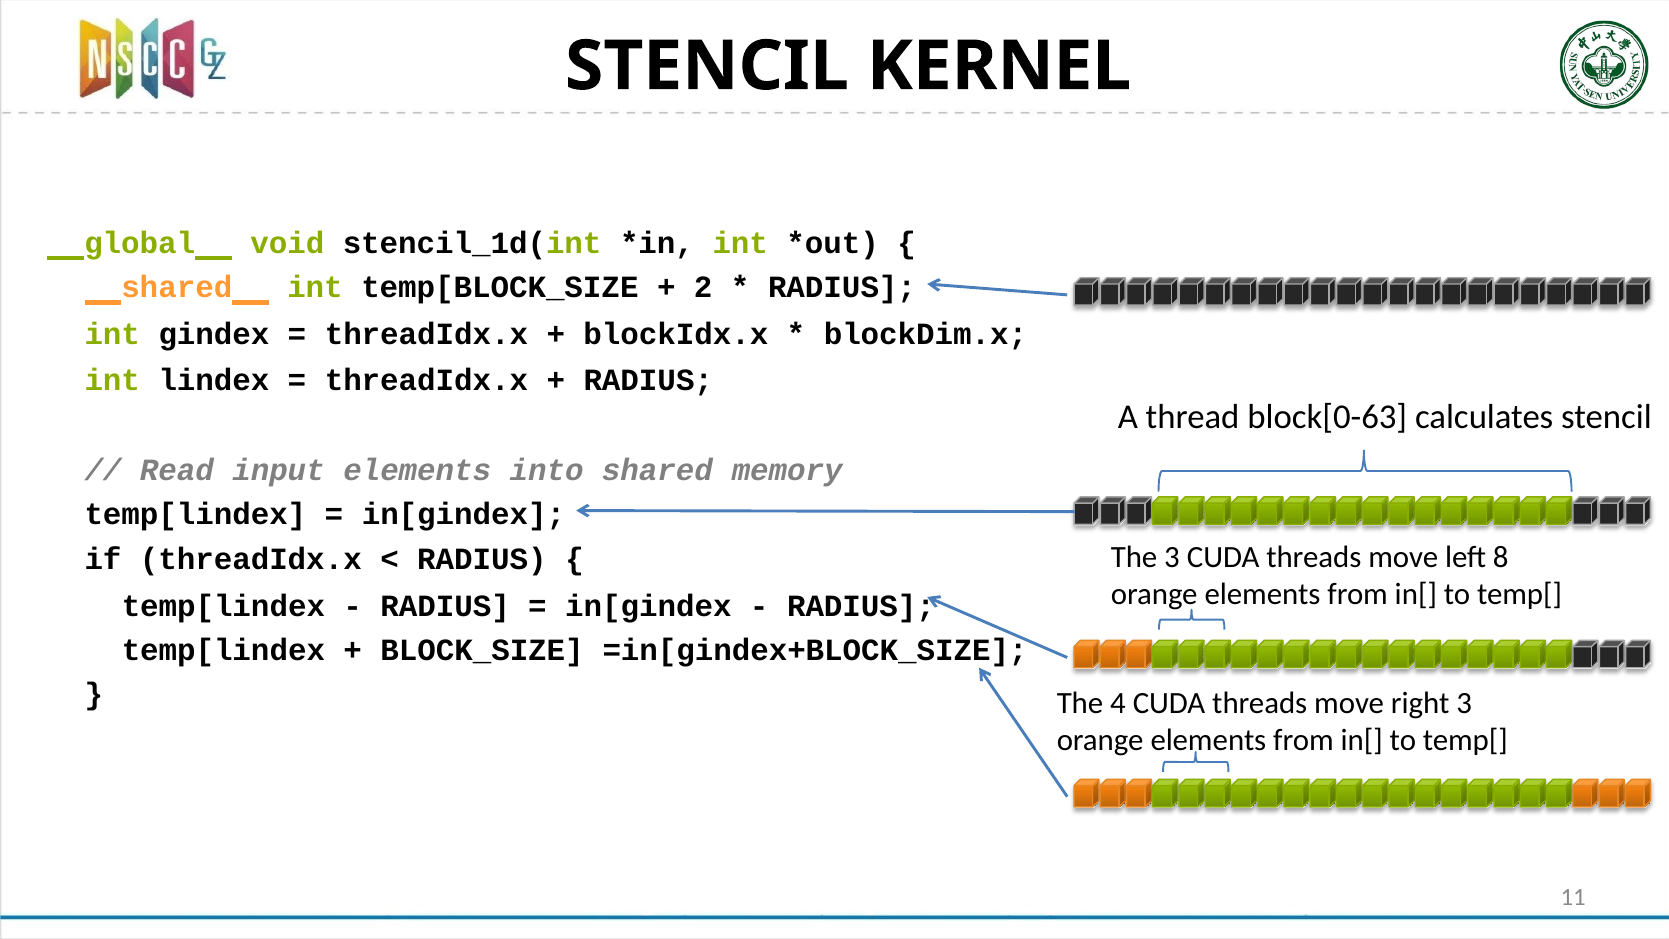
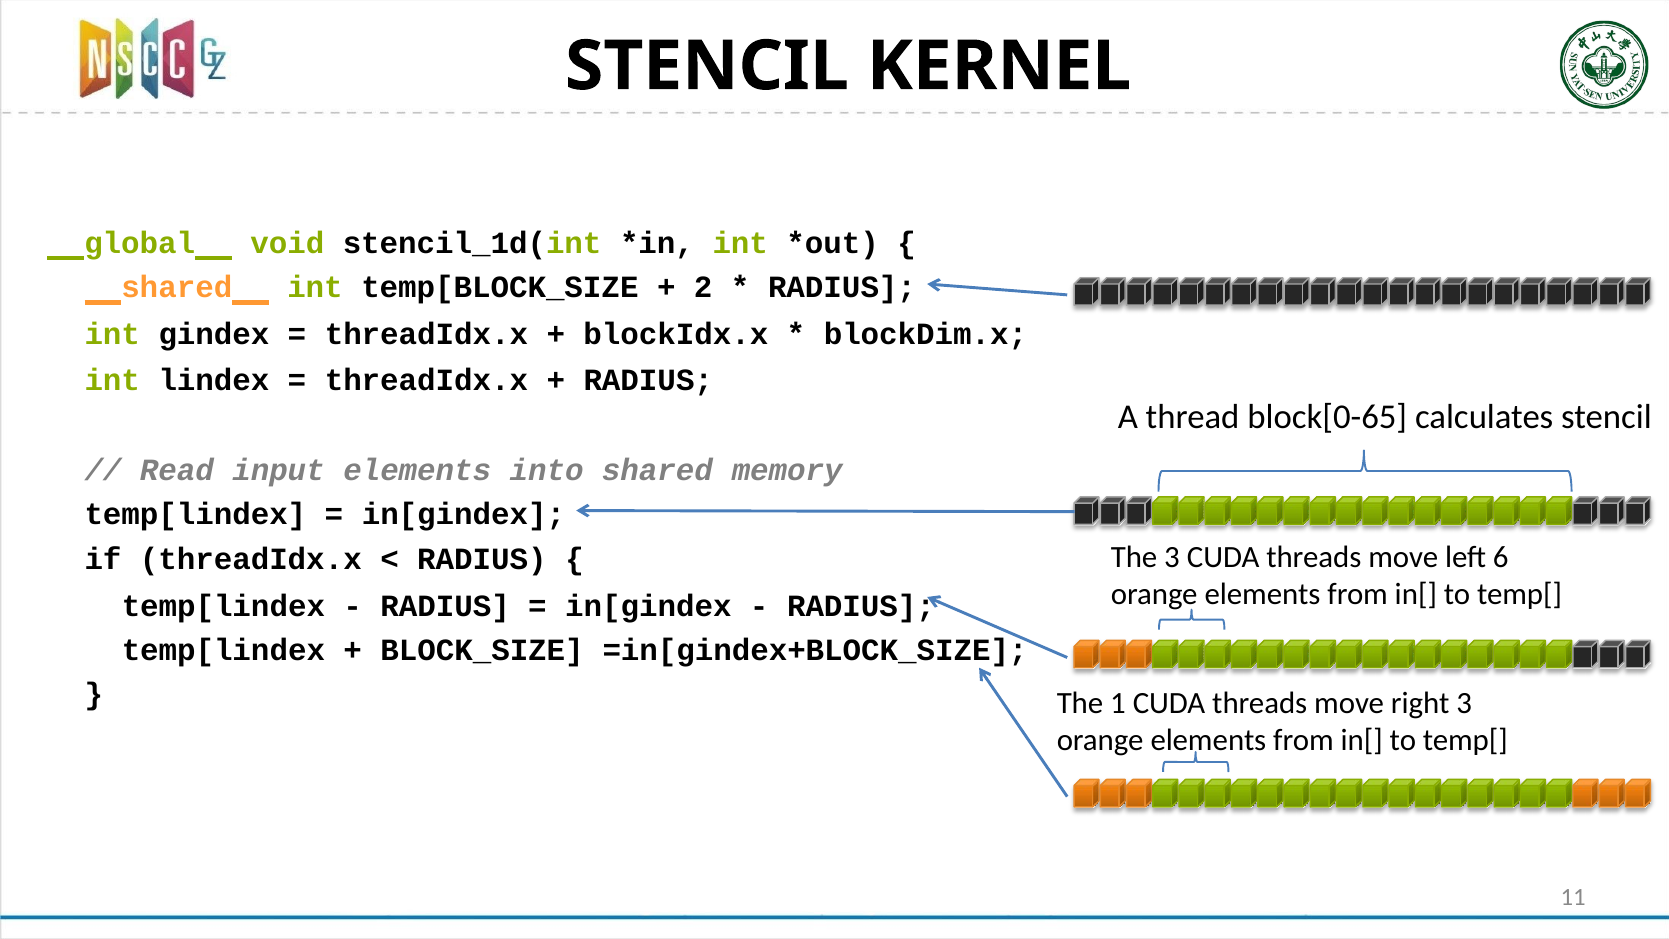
block[0-63: block[0-63 -> block[0-65 (1327, 417)
8: 8 -> 6 (1501, 557)
4: 4 -> 1 (1118, 703)
